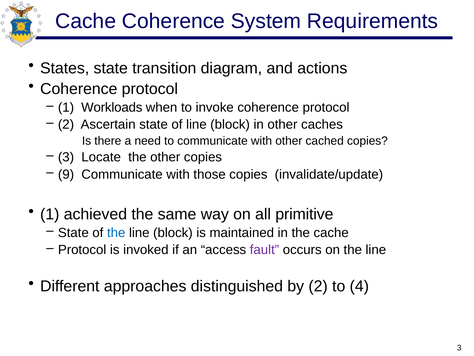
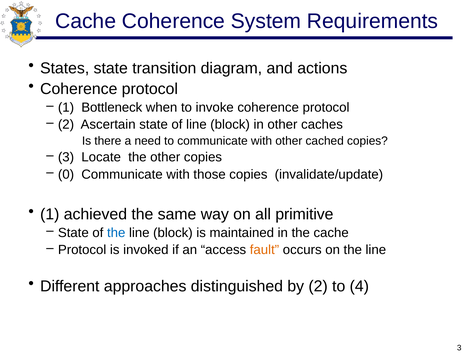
Workloads: Workloads -> Bottleneck (112, 107)
9: 9 -> 0 (66, 174)
fault colour: purple -> orange (264, 249)
